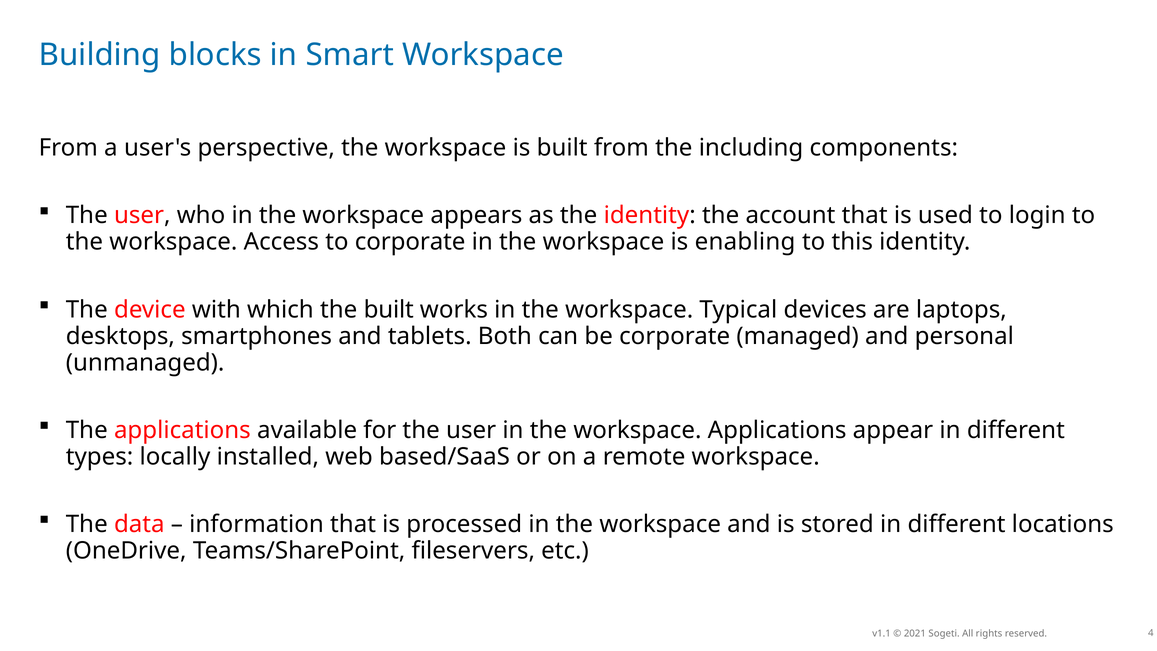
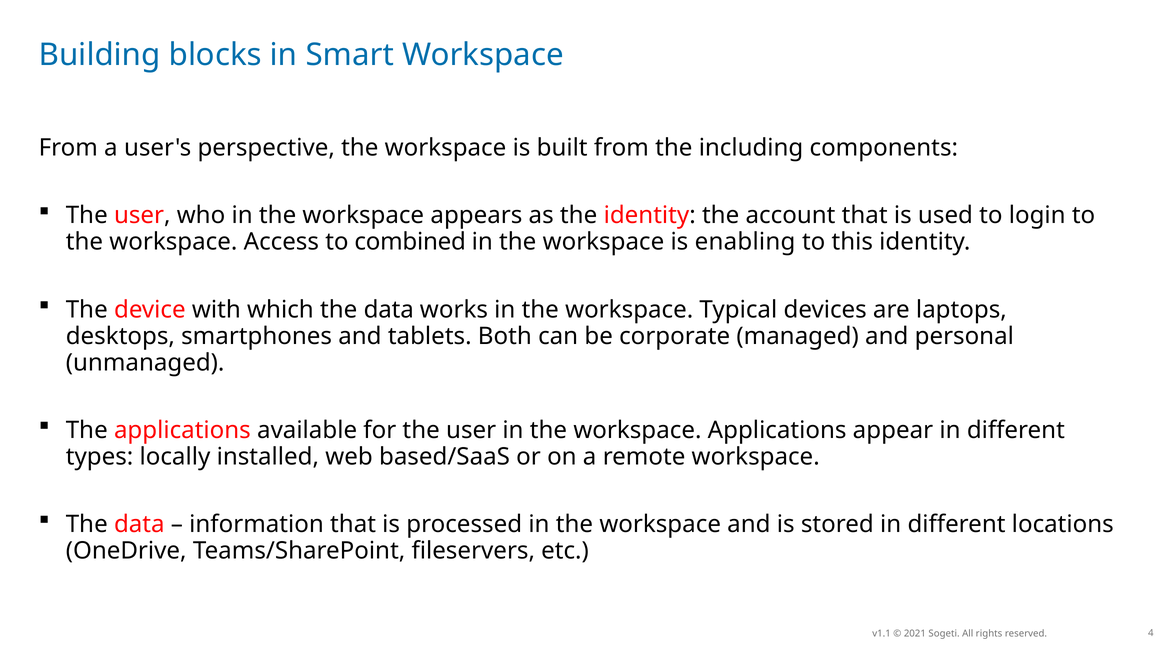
to corporate: corporate -> combined (410, 242)
which the built: built -> data (389, 309)
